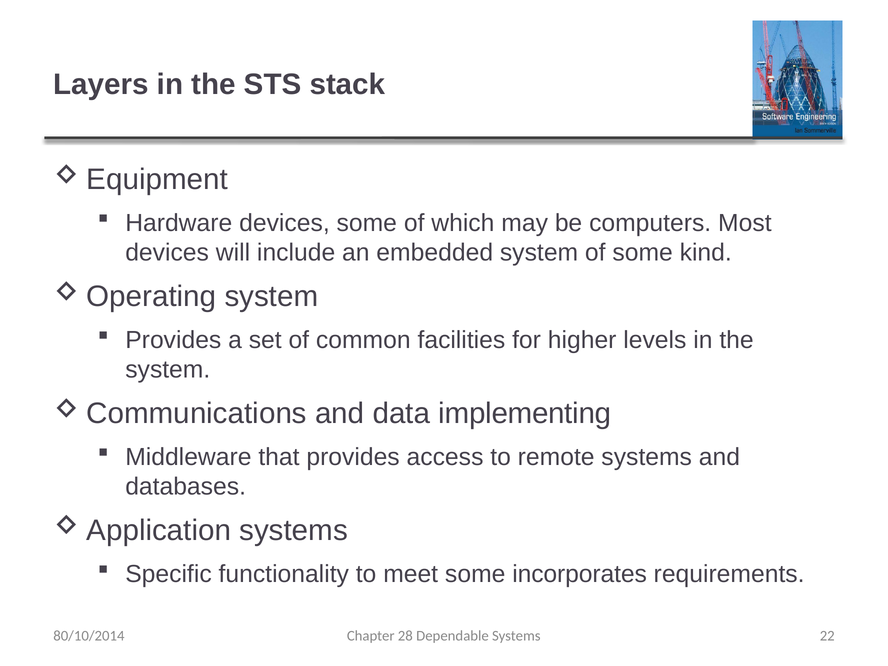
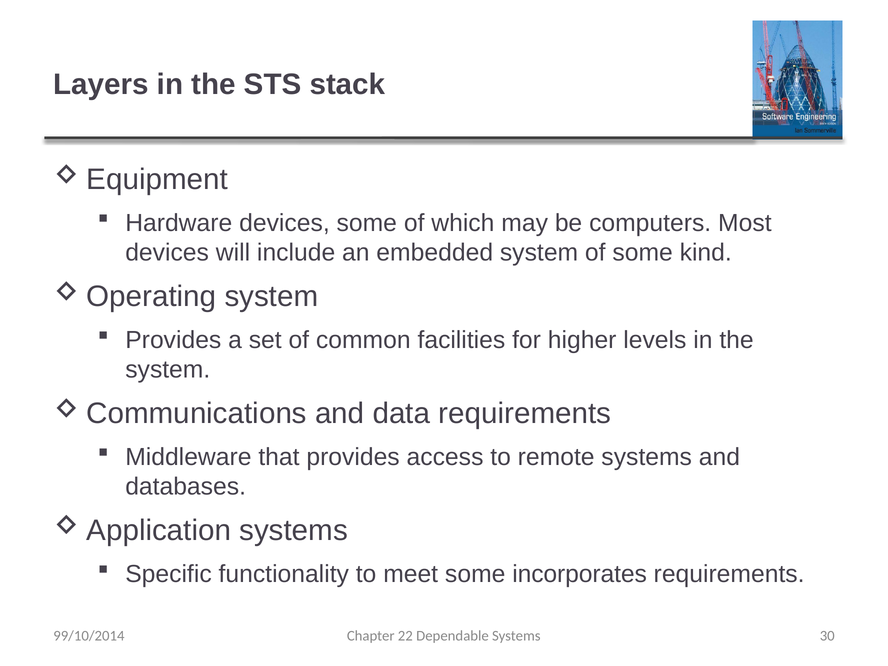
data implementing: implementing -> requirements (525, 414)
28: 28 -> 22 (405, 636)
22: 22 -> 30 (827, 636)
80/10/2014: 80/10/2014 -> 99/10/2014 (89, 636)
